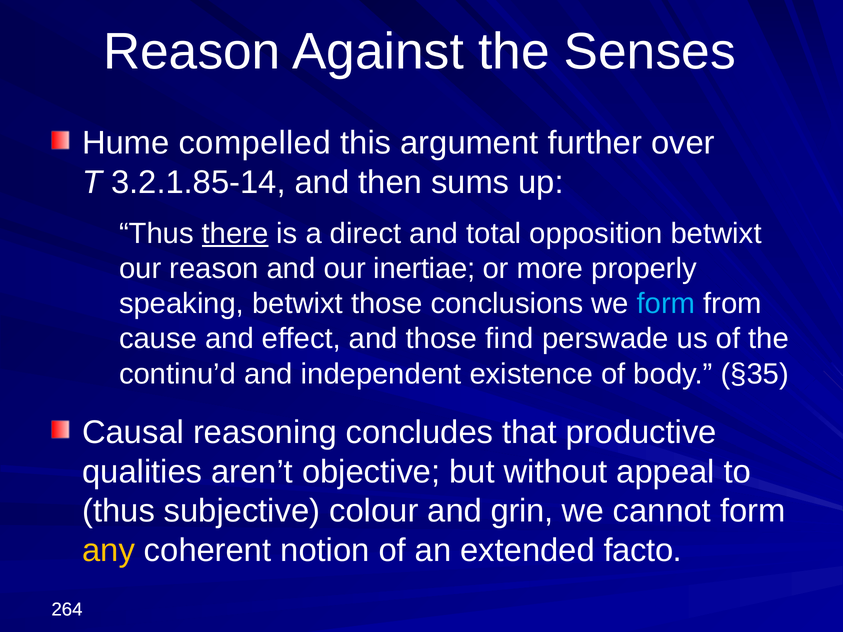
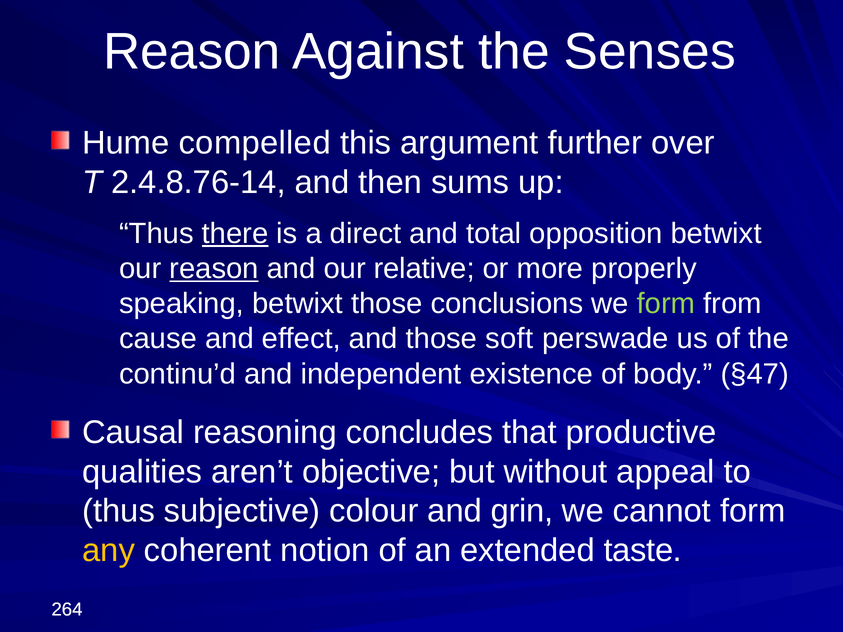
3.2.1.85-14: 3.2.1.85-14 -> 2.4.8.76-14 (198, 183)
reason underline: none -> present (214, 269)
inertiae: inertiae -> relative (424, 269)
form colour: light blue -> light green (666, 304)
find: find -> soft (509, 339)
§35: §35 -> §47 (755, 374)
facto: facto -> taste (643, 551)
